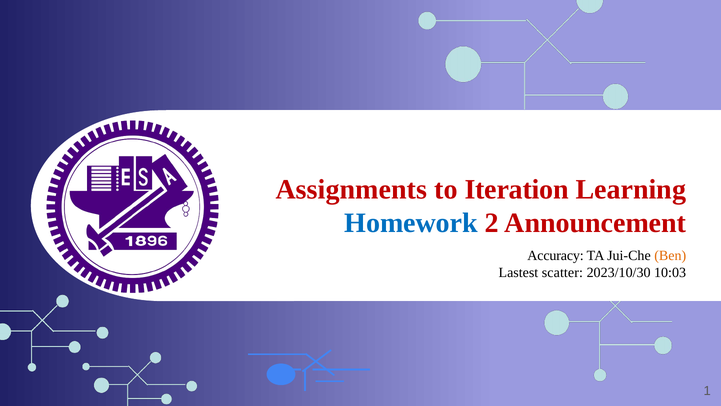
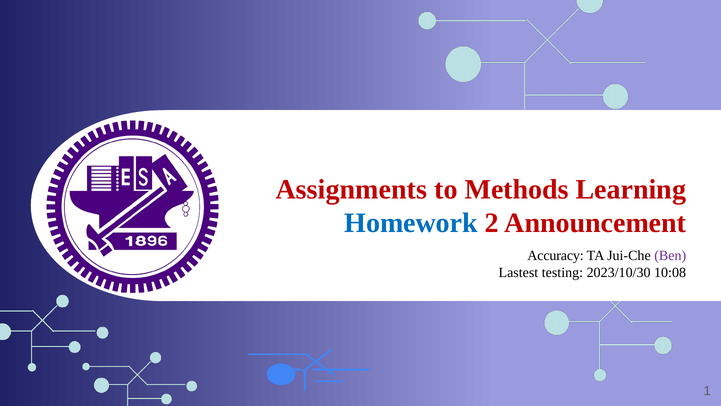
Iteration: Iteration -> Methods (517, 189)
Ben colour: orange -> purple (670, 255)
scatter: scatter -> testing (562, 272)
10:03: 10:03 -> 10:08 (670, 272)
